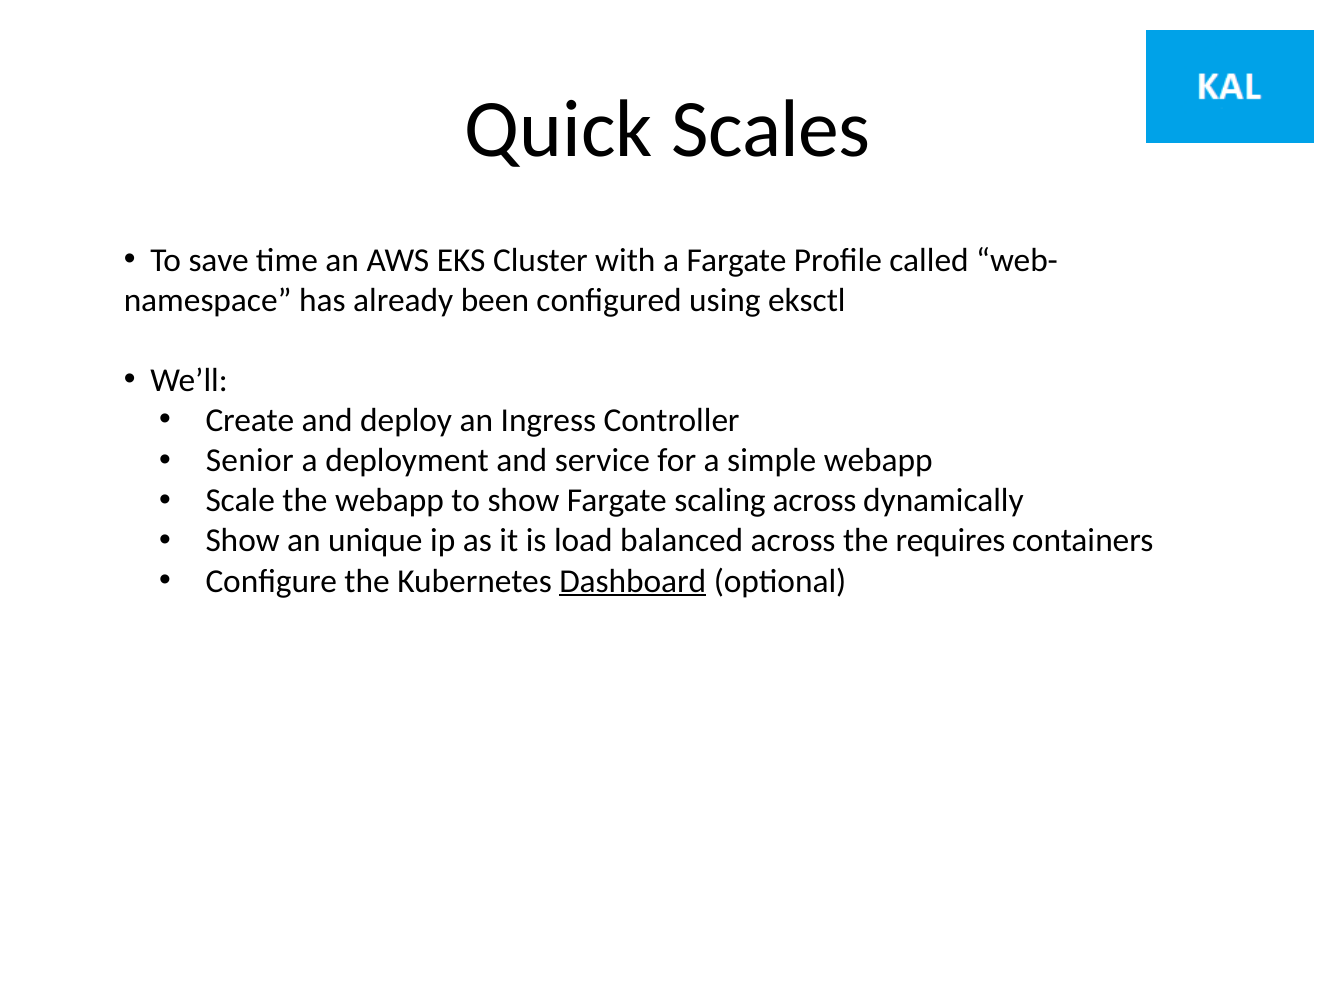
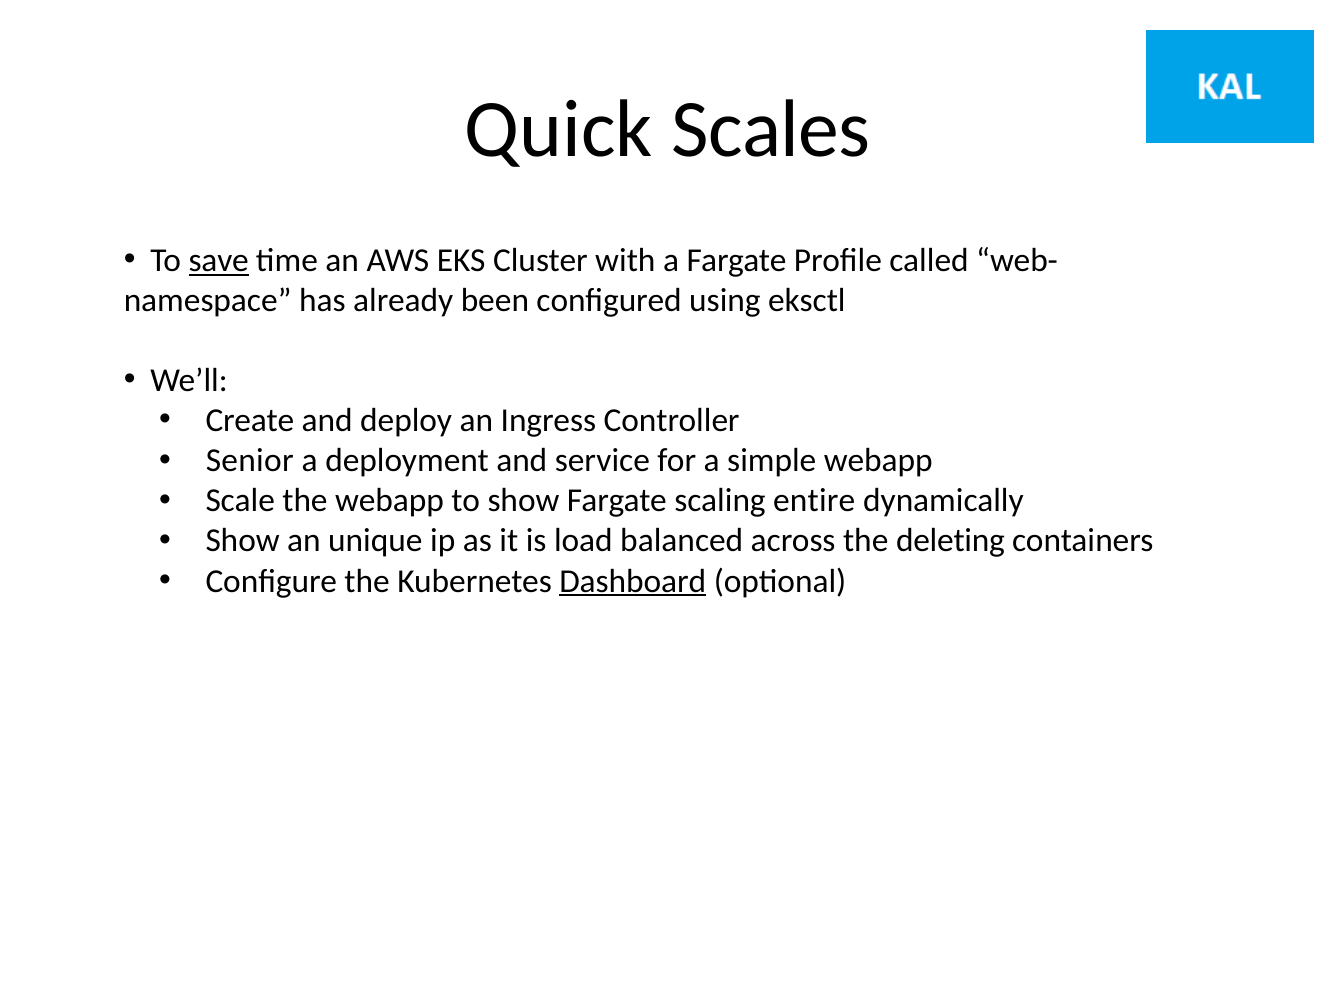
save underline: none -> present (219, 260)
scaling across: across -> entire (814, 501)
requires: requires -> deleting (950, 541)
